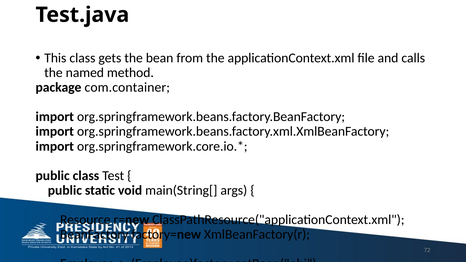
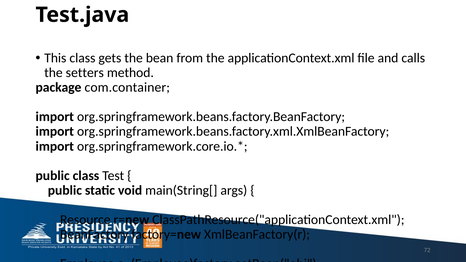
named: named -> setters (85, 73)
